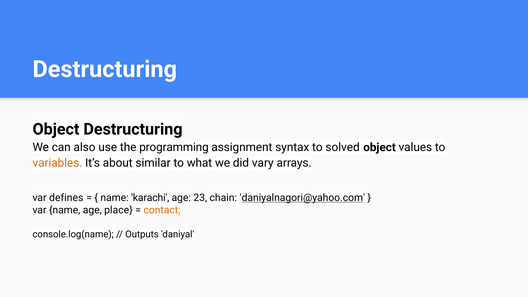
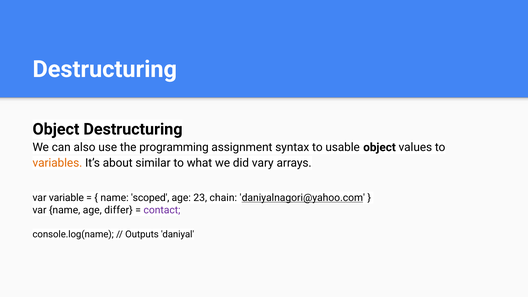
solved: solved -> usable (343, 147)
defines: defines -> variable (66, 198)
karachi: karachi -> scoped (150, 198)
place: place -> differ (118, 210)
contact colour: orange -> purple (162, 210)
